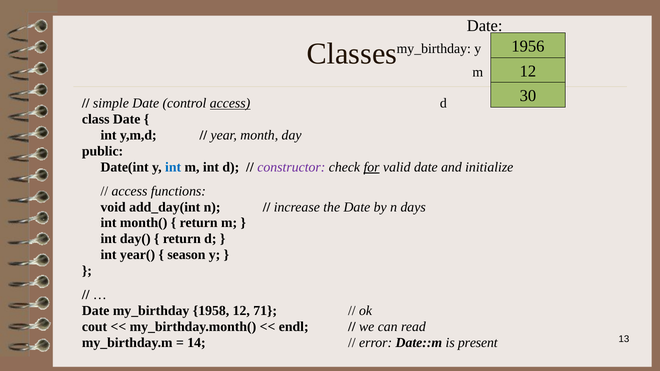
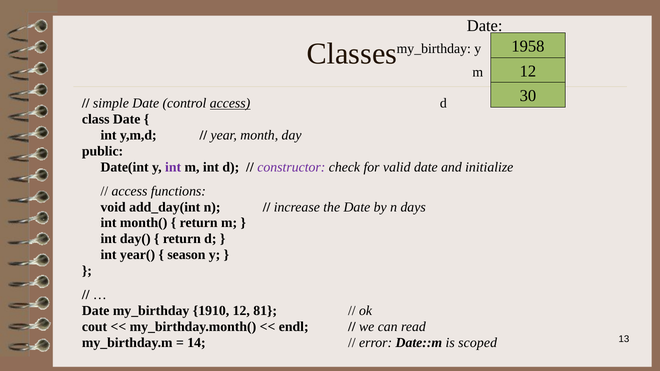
1956: 1956 -> 1958 (528, 47)
int colour: blue -> purple (173, 167)
for underline: present -> none (372, 167)
1958: 1958 -> 1910 (211, 311)
71: 71 -> 81 (265, 311)
present: present -> scoped (478, 343)
